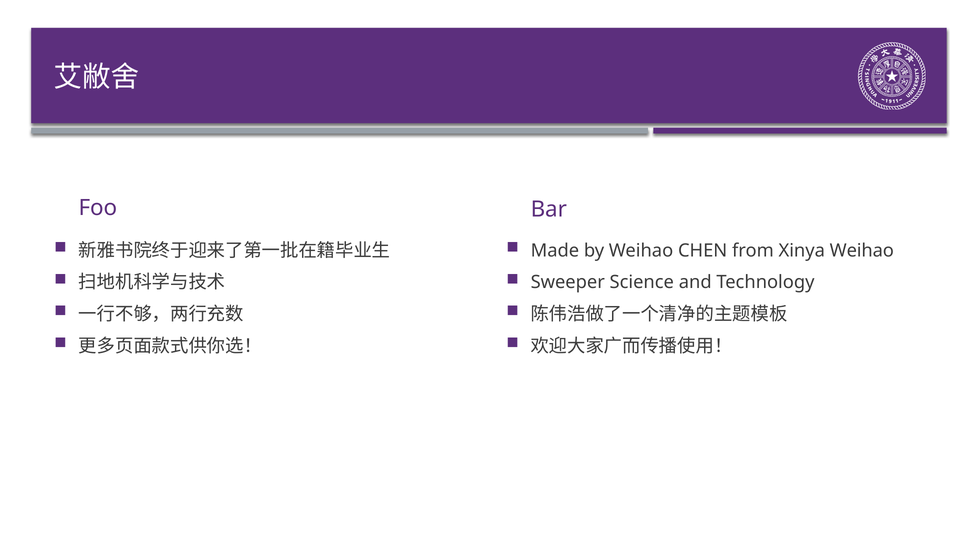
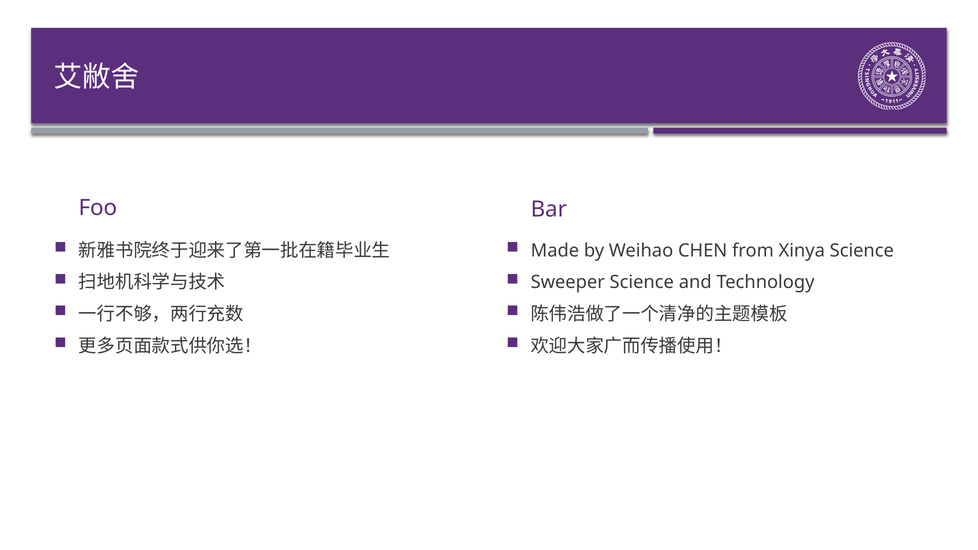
Xinya Weihao: Weihao -> Science (862, 251)
